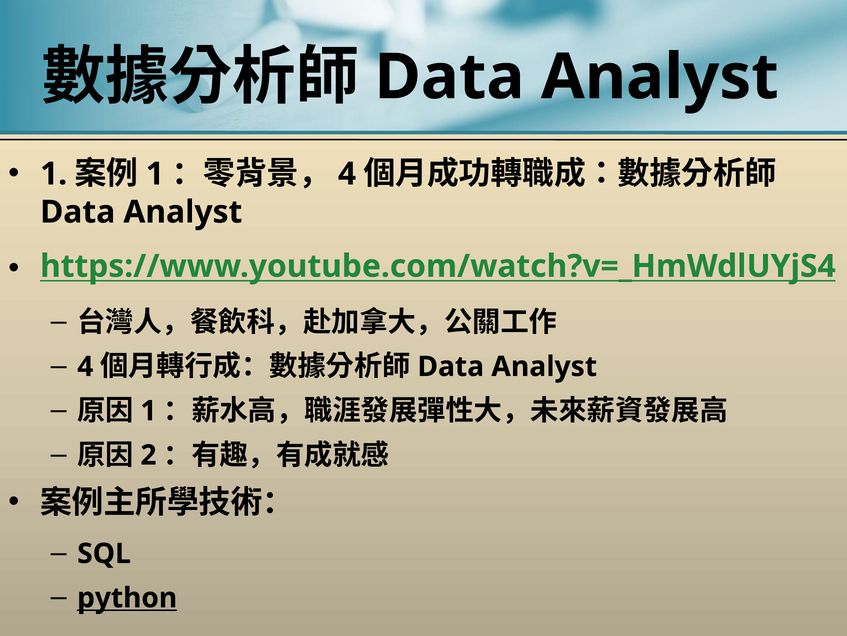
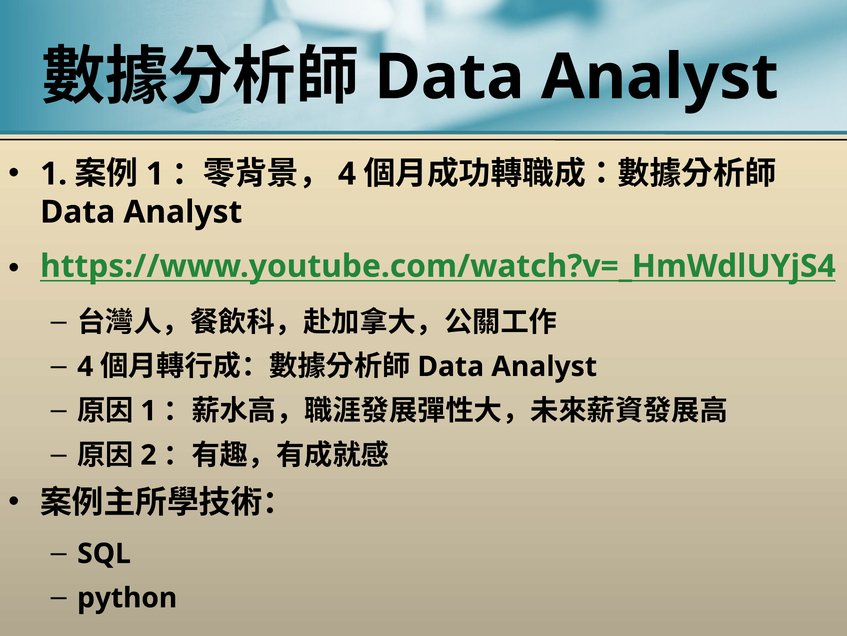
python underline: present -> none (127, 597)
